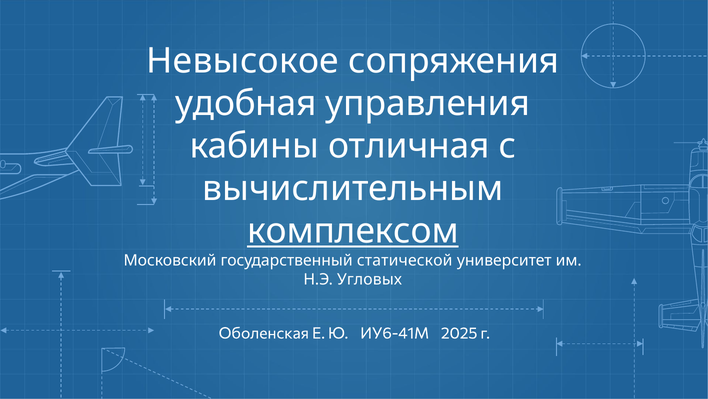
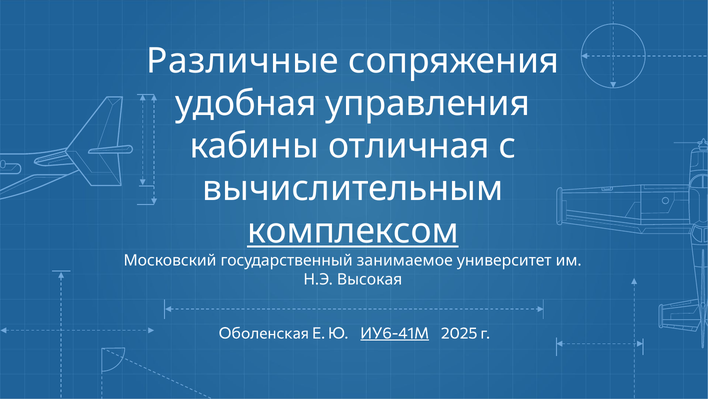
Невысокое: Невысокое -> Различные (243, 61)
статической: статической -> занимаемое (405, 260)
Угловых: Угловых -> Высокая (370, 279)
ИУ6-41М underline: none -> present (395, 333)
